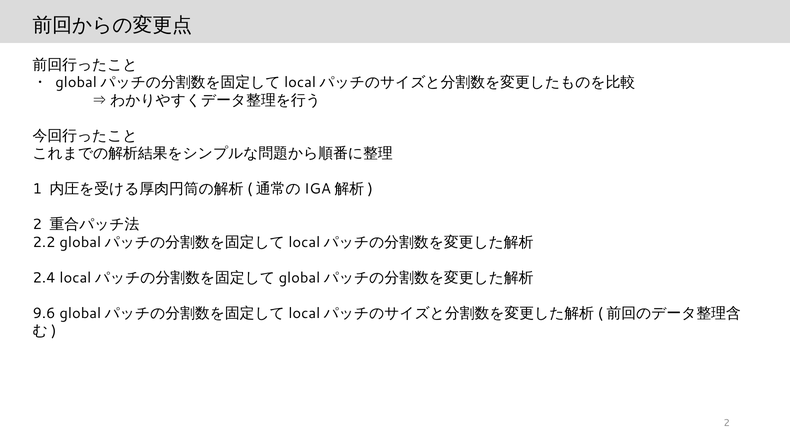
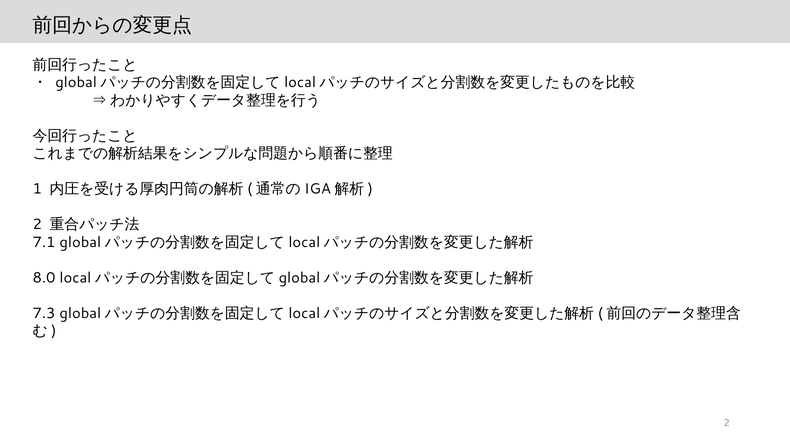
2.2: 2.2 -> 7.1 (44, 243)
2.4: 2.4 -> 8.0 (44, 278)
9.6: 9.6 -> 7.3 (44, 314)
